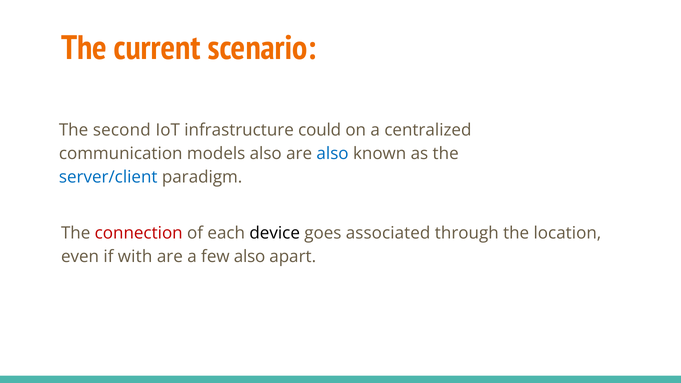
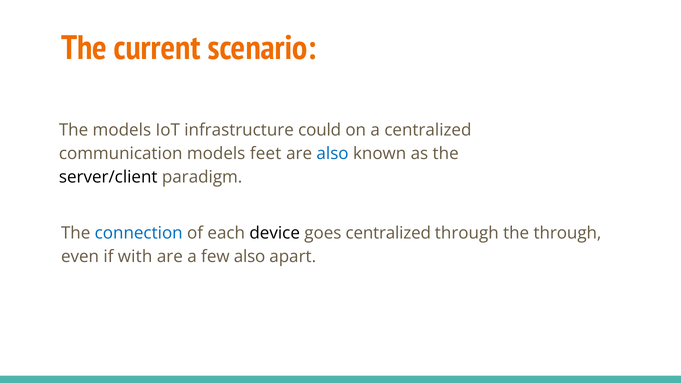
The second: second -> models (122, 130)
models also: also -> feet (266, 154)
server/client colour: blue -> black (108, 177)
connection colour: red -> blue (139, 233)
goes associated: associated -> centralized (388, 233)
the location: location -> through (567, 233)
